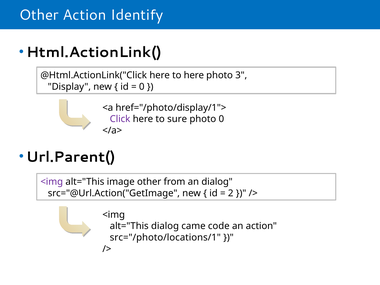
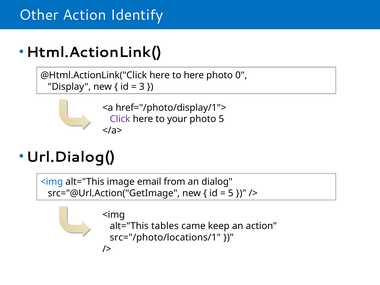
3: 3 -> 0 (241, 75)
0: 0 -> 3 (142, 87)
sure: sure -> your (177, 119)
photo 0: 0 -> 5 (221, 119)
Url.Parent(: Url.Parent( -> Url.Dialog( (71, 157)
<img colour: purple -> blue (52, 182)
image other: other -> email (149, 182)
2: 2 -> 5 (231, 193)
alt="This dialog: dialog -> tables (165, 226)
code: code -> keep (219, 226)
